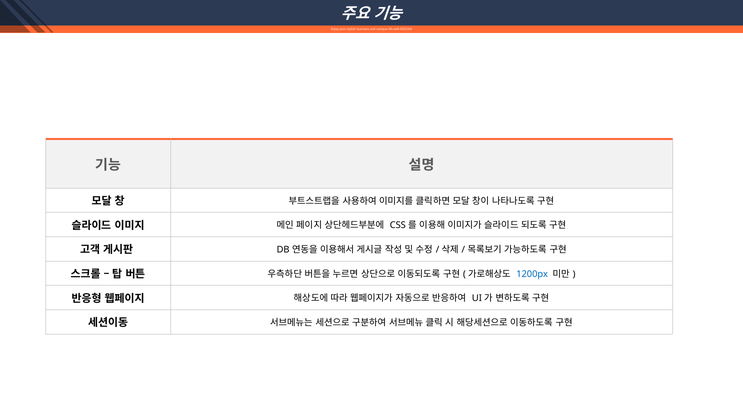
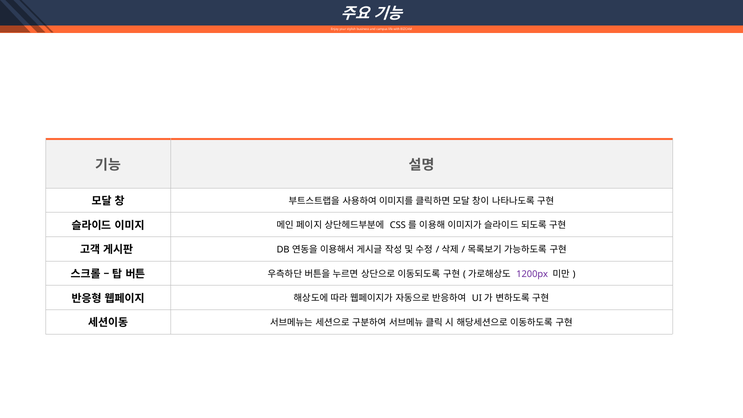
1200px colour: blue -> purple (532, 274)
